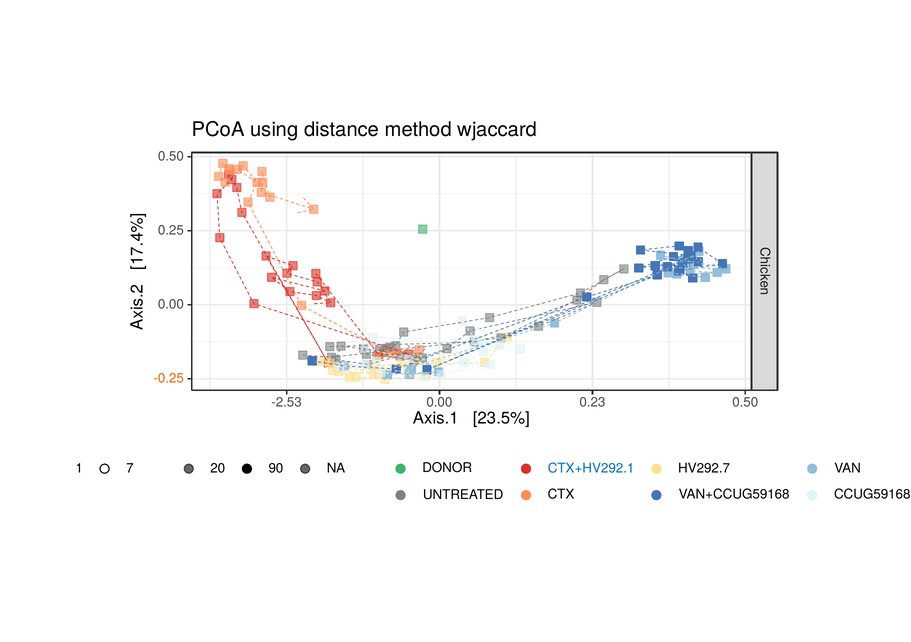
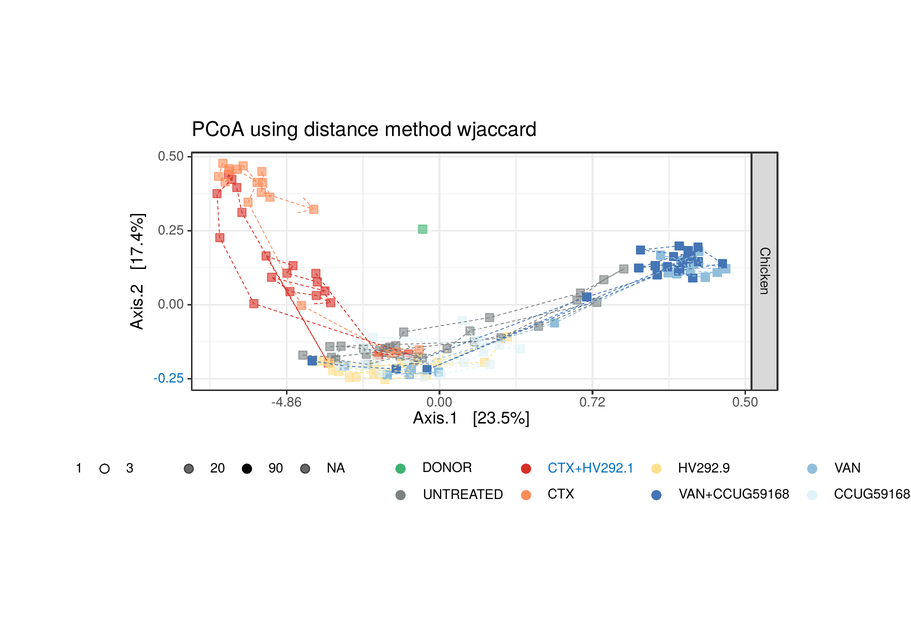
-0.25 colour: orange -> blue (169, 378)
-2.53: -2.53 -> -4.86 (287, 402)
0.23: 0.23 -> 0.72 (592, 402)
HV292.7: HV292.7 -> HV292.9 (704, 468)
7: 7 -> 3 (130, 469)
